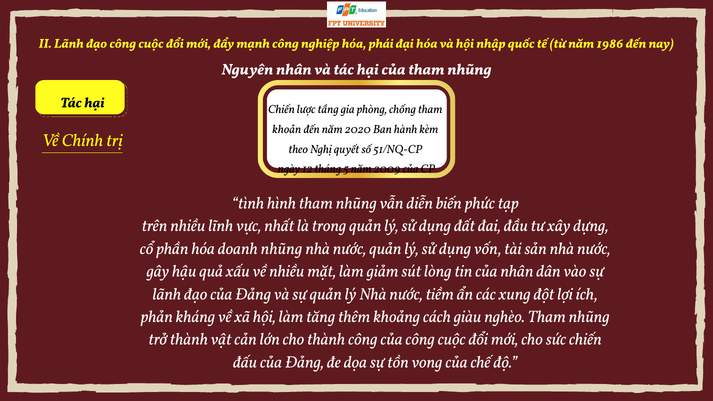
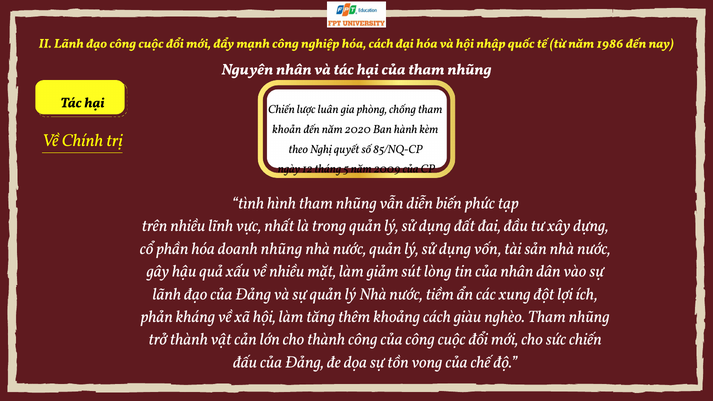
hóa phái: phái -> cách (381, 44)
tầng: tầng -> luân (328, 110)
51/NQ-CP: 51/NQ-CP -> 85/NQ-CP (398, 149)
